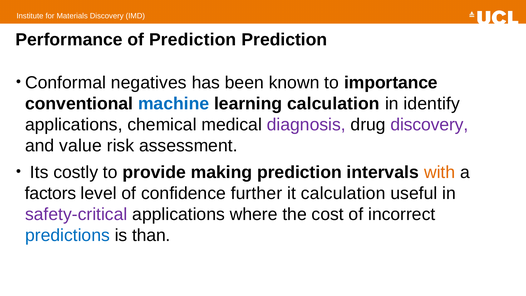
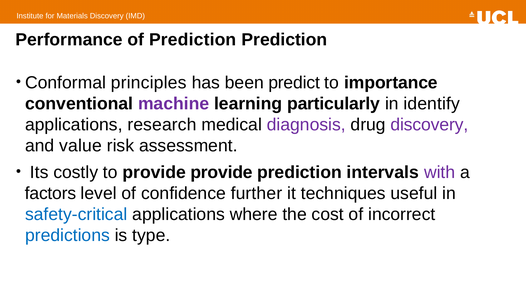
negatives: negatives -> principles (149, 83)
known: known -> predict (294, 83)
machine colour: blue -> purple (174, 104)
learning calculation: calculation -> particularly (333, 104)
chemical: chemical -> research (162, 125)
provide making: making -> provide (222, 172)
with colour: orange -> purple (440, 172)
it calculation: calculation -> techniques (343, 193)
safety-critical colour: purple -> blue (76, 214)
than: than -> type (151, 235)
